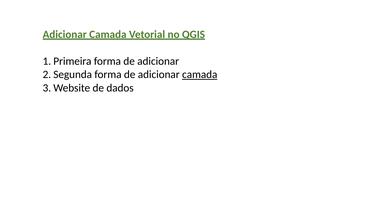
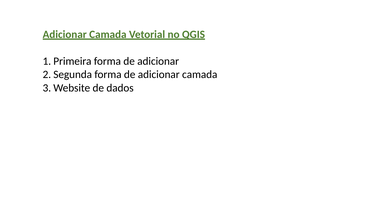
camada underline: present -> none (200, 74)
